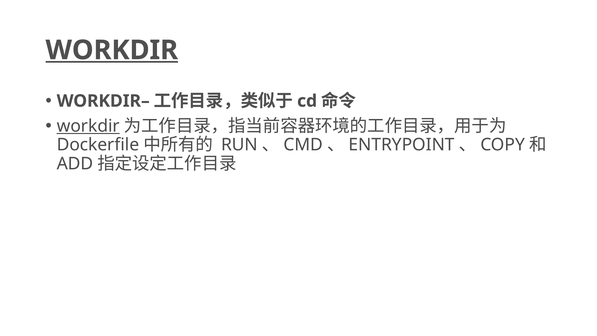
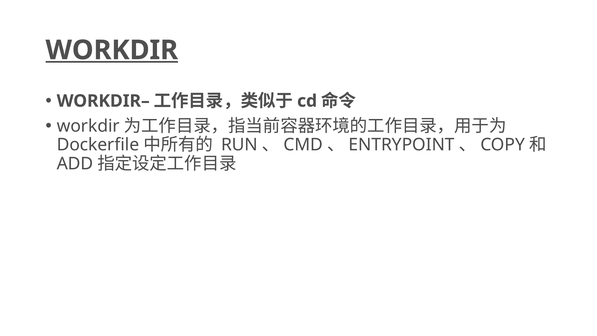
workdir underline: present -> none (88, 126)
